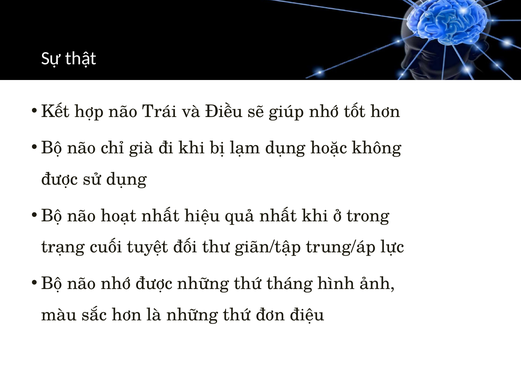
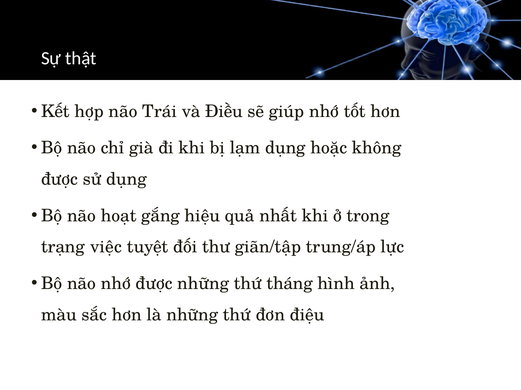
hoạt nhất: nhất -> gắng (161, 216)
cuối: cuối -> việc (106, 247)
